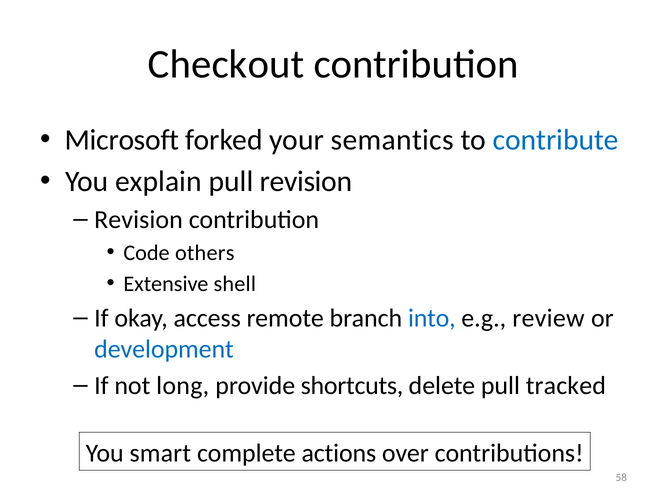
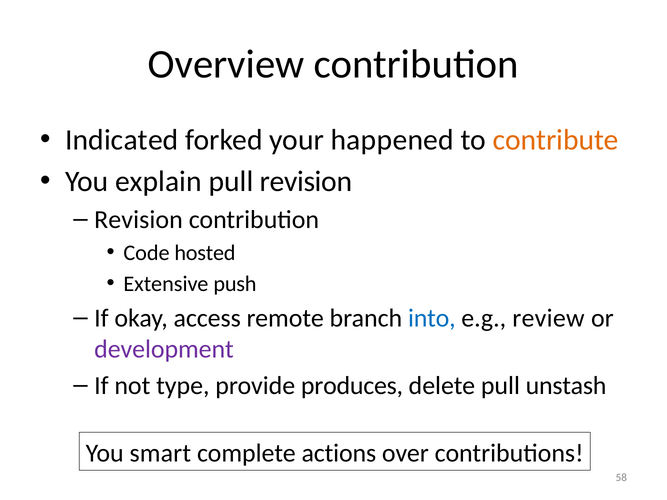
Checkout: Checkout -> Overview (226, 65)
Microsoft: Microsoft -> Indicated (122, 140)
semantics: semantics -> happened (392, 140)
contribute colour: blue -> orange (556, 140)
others: others -> hosted (205, 253)
shell: shell -> push (235, 284)
development colour: blue -> purple (164, 349)
long: long -> type (183, 386)
shortcuts: shortcuts -> produces (352, 386)
tracked: tracked -> unstash (566, 386)
